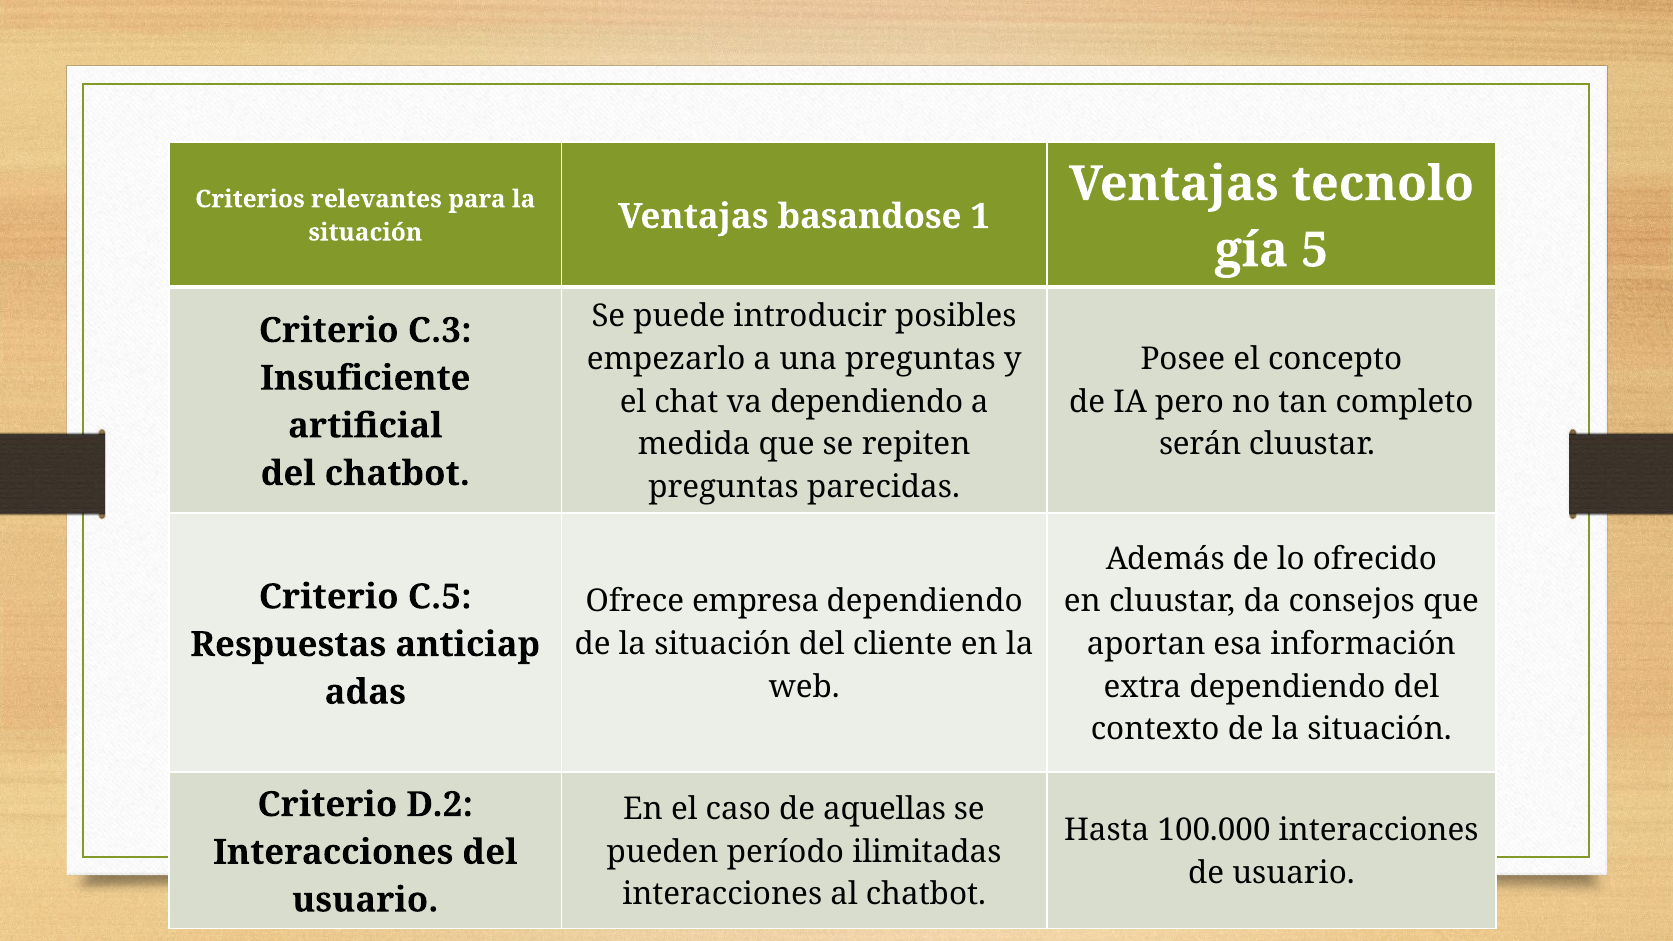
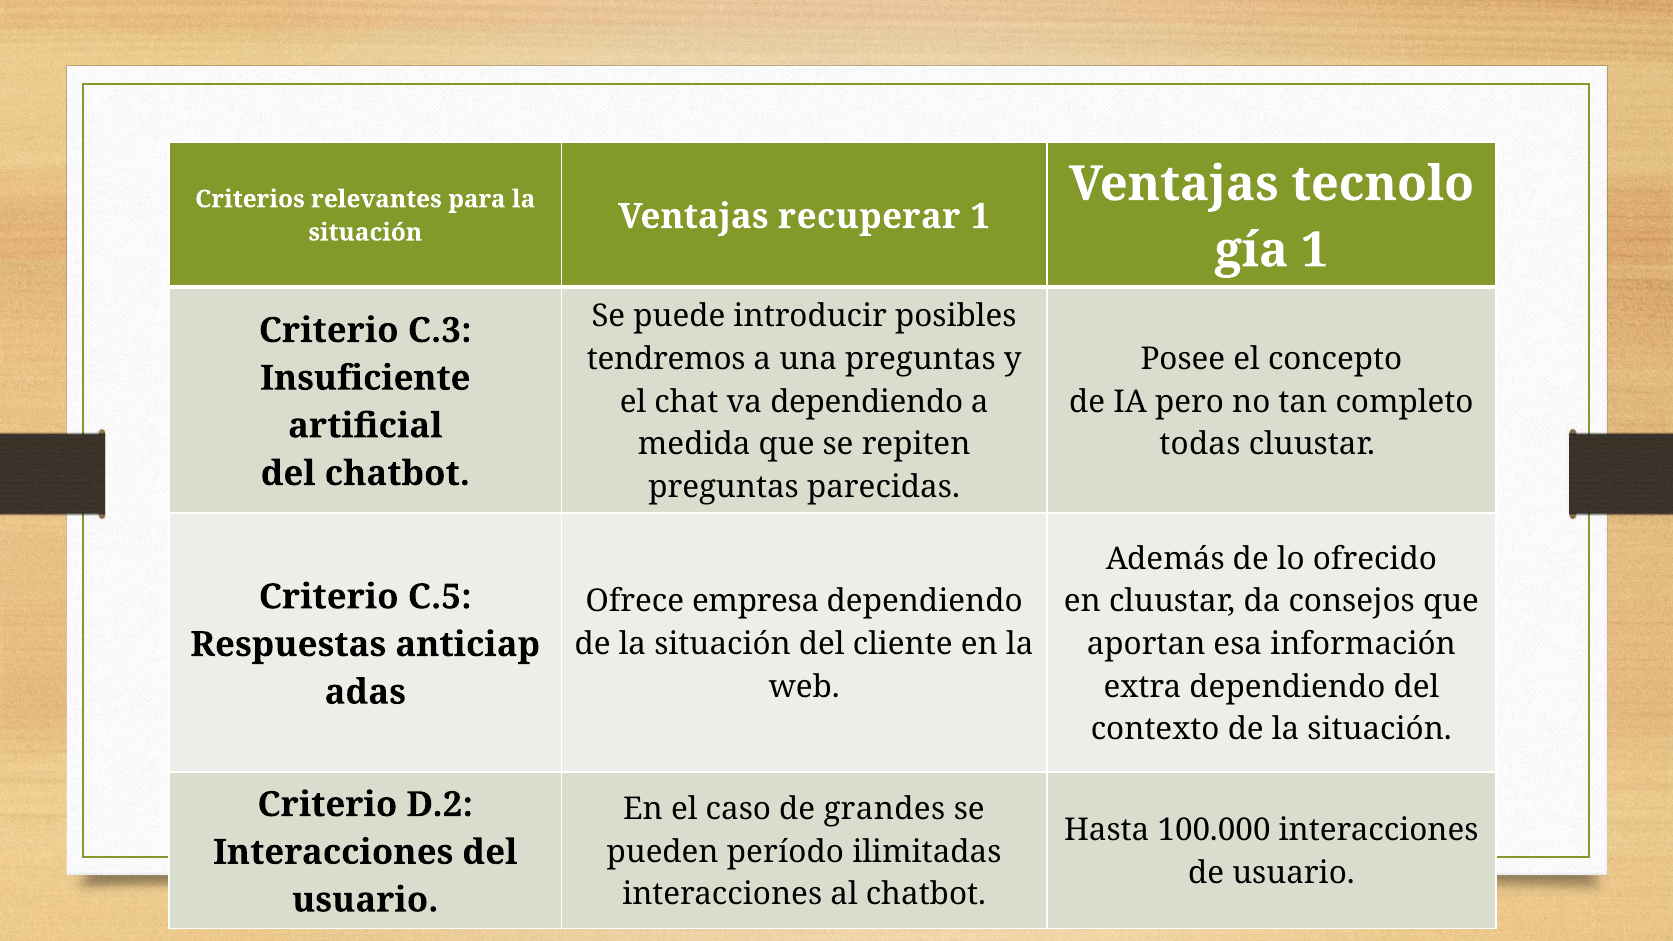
basandose: basandose -> recuperar (869, 217)
5: 5 -> 1 (1315, 250)
empezarlo: empezarlo -> tendremos (666, 359)
serán: serán -> todas (1200, 444)
aquellas: aquellas -> grandes (884, 809)
